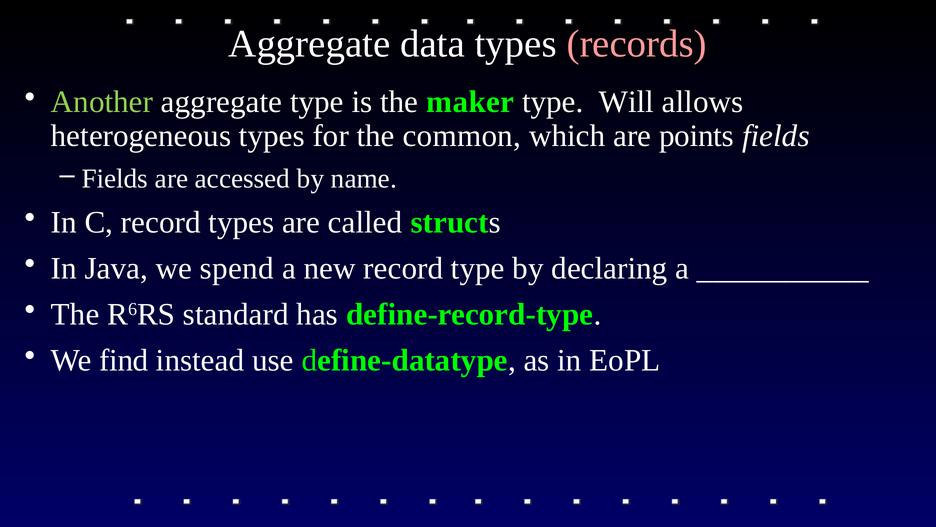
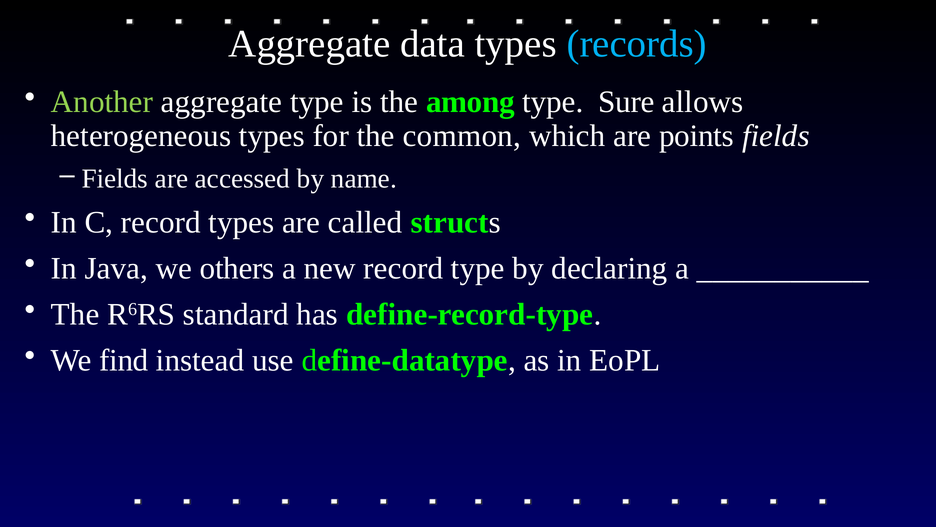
records colour: pink -> light blue (637, 44)
maker: maker -> among (470, 102)
Will: Will -> Sure (626, 102)
spend: spend -> others (237, 268)
